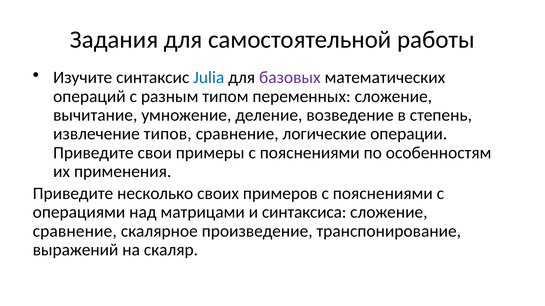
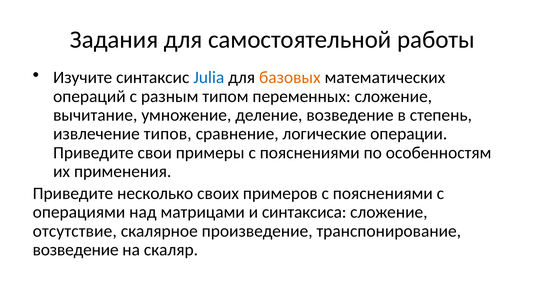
базовых colour: purple -> orange (290, 78)
сравнение: сравнение -> отсутствие (75, 231)
выражений: выражений -> возведение (76, 250)
